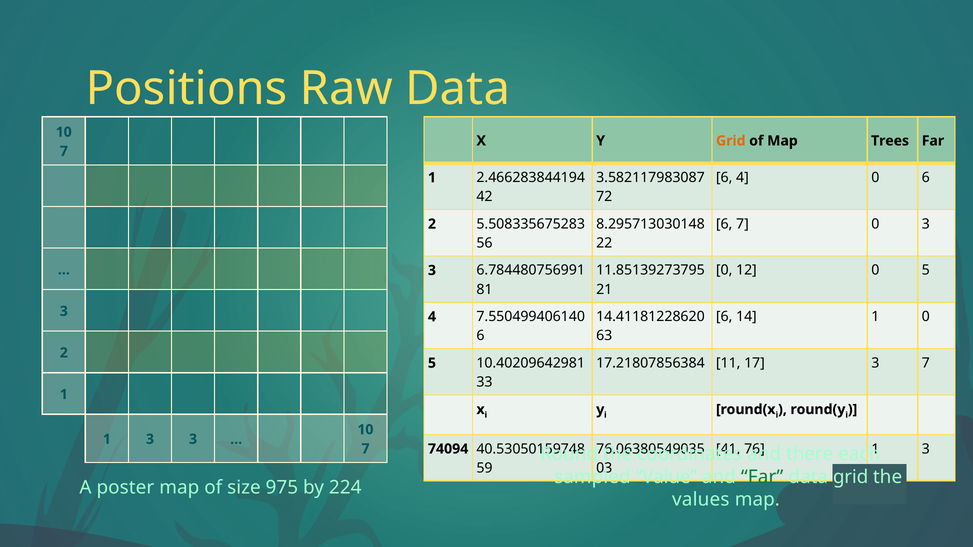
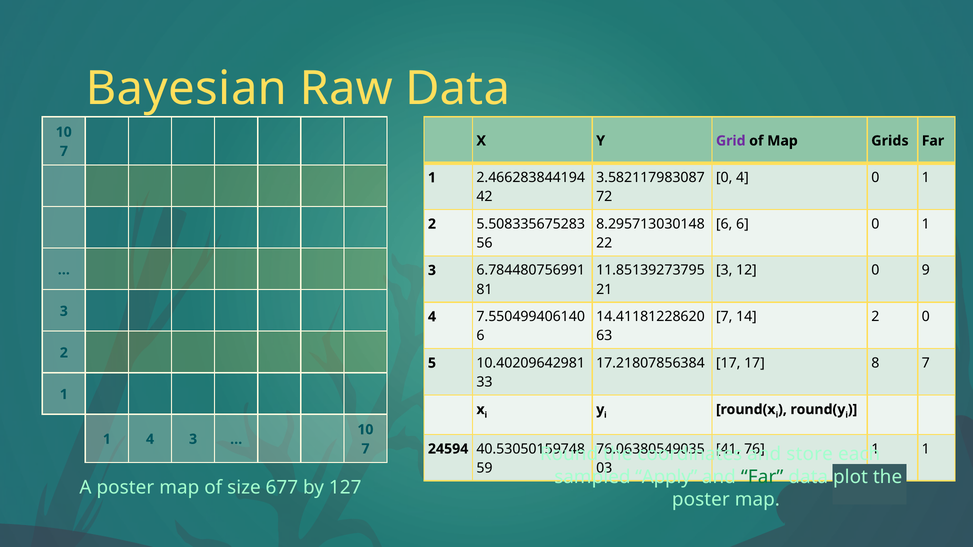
Positions: Positions -> Bayesian (186, 89)
Grid colour: orange -> purple (731, 141)
Trees: Trees -> Grids (890, 141)
6: 6 -> 0 (724, 178)
4 0 6: 6 -> 1 (926, 178)
6 7: 7 -> 6 (742, 224)
3: 3 -> 1 (926, 224)
0: 0 -> 3 (724, 270)
12 0 5: 5 -> 9 (926, 270)
6: 6 -> 7 (724, 317)
14 1: 1 -> 2 (875, 317)
17.21807856384 11: 11 -> 17 (728, 363)
17 3: 3 -> 8 (875, 363)
3: 3 -> 4 (150, 439)
3: 3 -> 1 (926, 449)
74094: 74094 -> 24594 (448, 449)
there: there -> store (810, 455)
Value: Value -> Apply (666, 477)
data grid: grid -> plot (851, 477)
975: 975 -> 677 (282, 488)
224: 224 -> 127 (345, 488)
values: values -> poster (701, 500)
